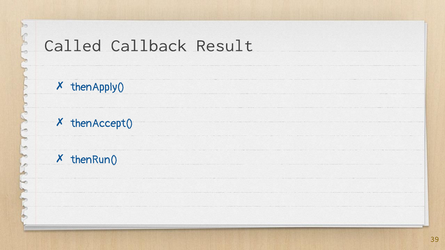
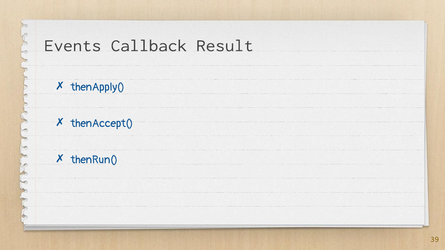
Called: Called -> Events (73, 46)
